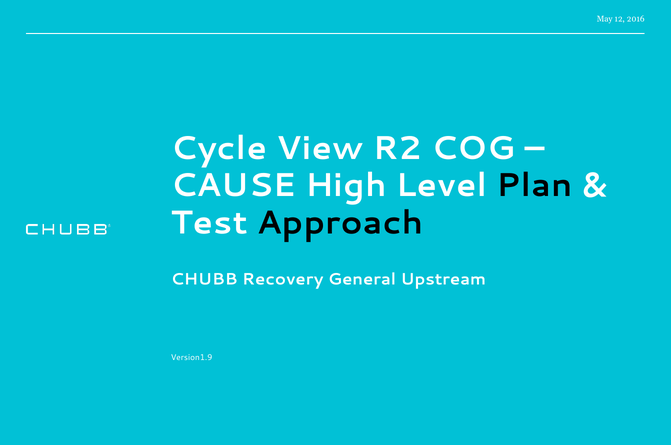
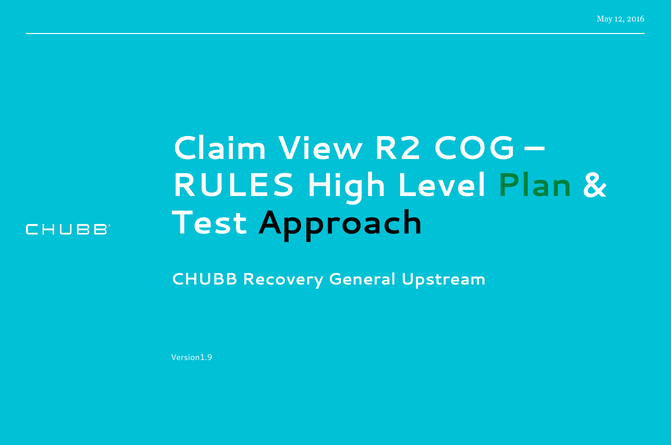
Cycle: Cycle -> Claim (219, 149)
CAUSE: CAUSE -> RULES (233, 186)
Plan colour: black -> green (534, 186)
